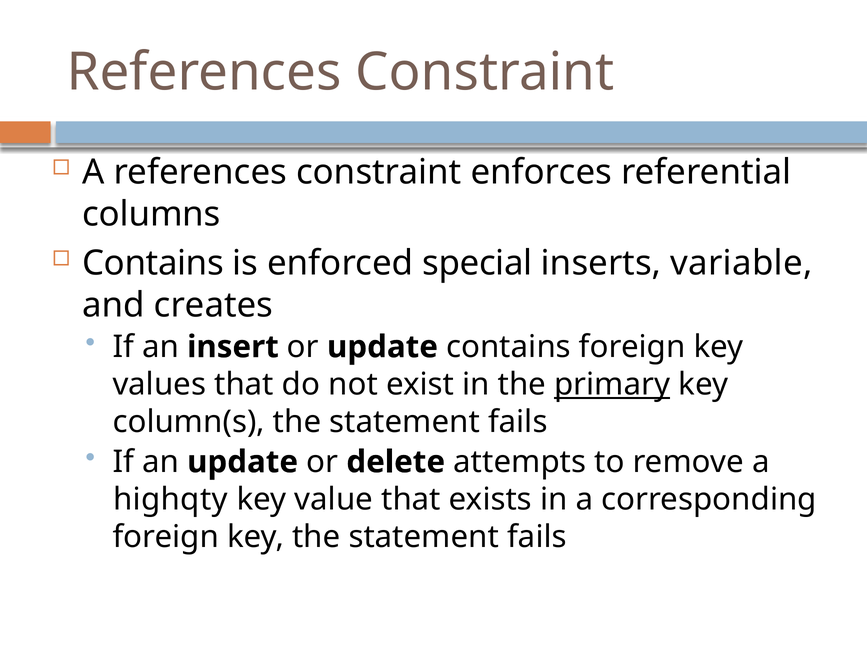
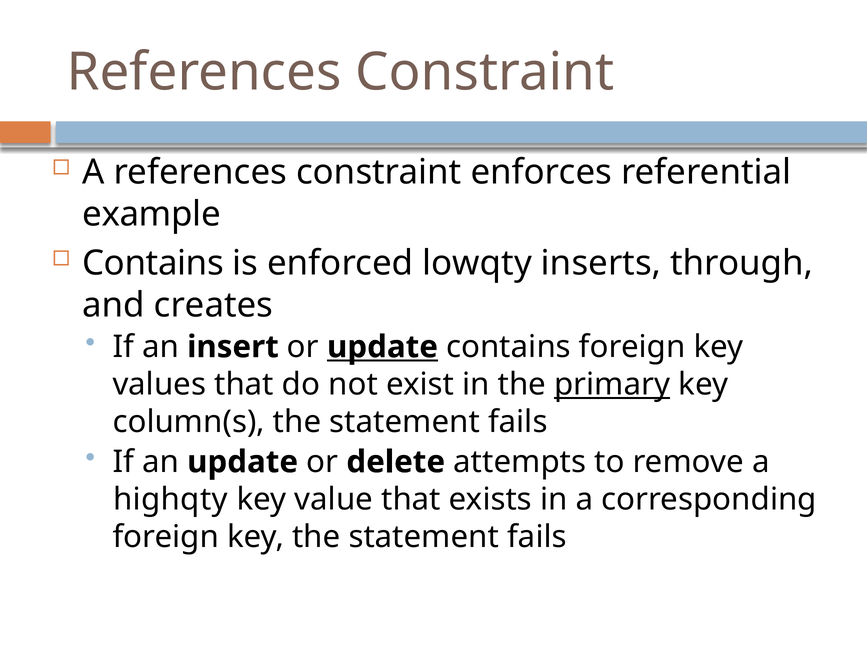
columns: columns -> example (152, 214)
special: special -> lowqty (477, 263)
variable: variable -> through (742, 263)
update underline: none -> present (382, 347)
